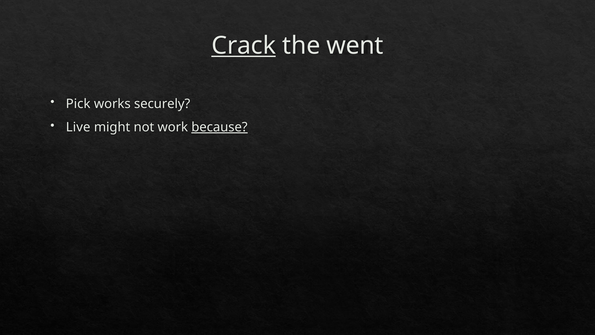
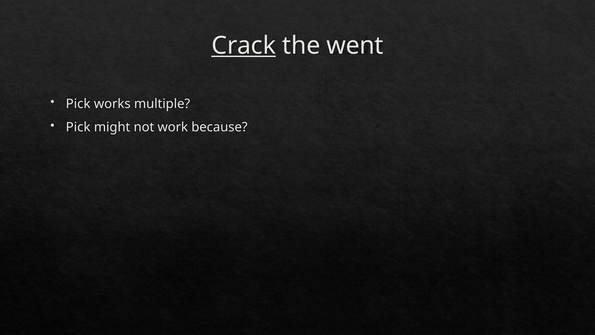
securely: securely -> multiple (162, 104)
Live: Live -> Pick (78, 127)
because underline: present -> none (219, 127)
